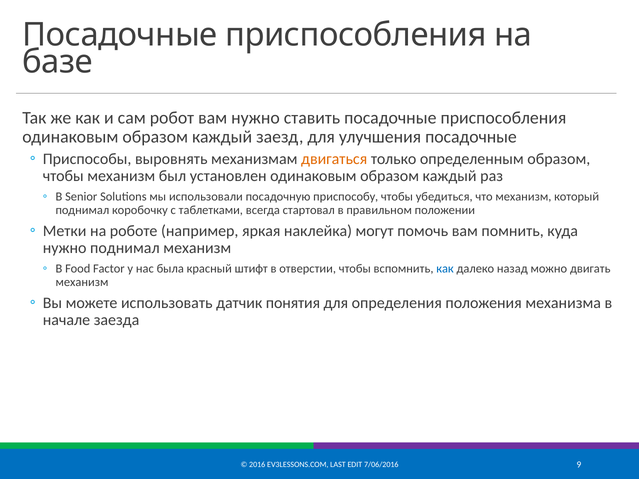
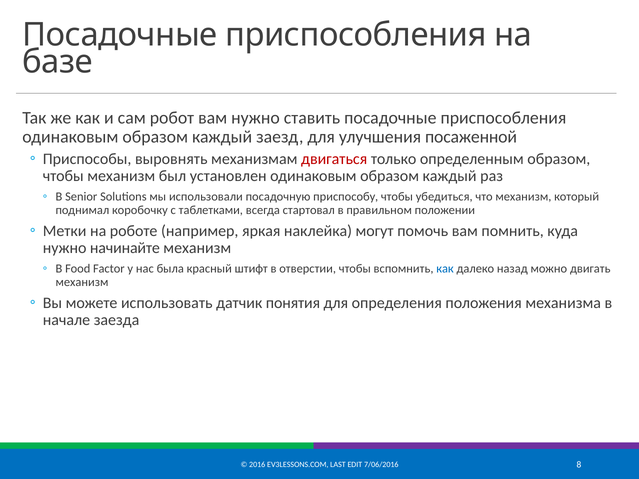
улучшения посадочные: посадочные -> посаженной (471, 137)
двигаться colour: orange -> red (334, 159)
нужно поднимал: поднимал -> начинайте (125, 248)
9: 9 -> 8 (579, 465)
